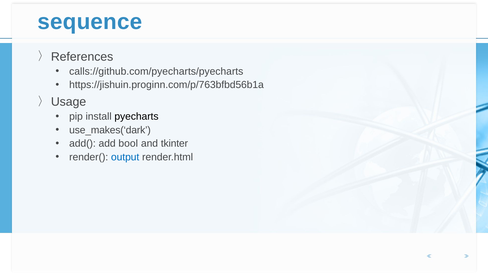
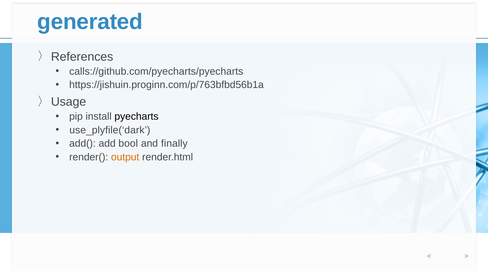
sequence: sequence -> generated (90, 22)
use_makes(‘dark: use_makes(‘dark -> use_plyfile(‘dark (110, 130)
tkinter: tkinter -> finally (174, 144)
output colour: blue -> orange (125, 157)
